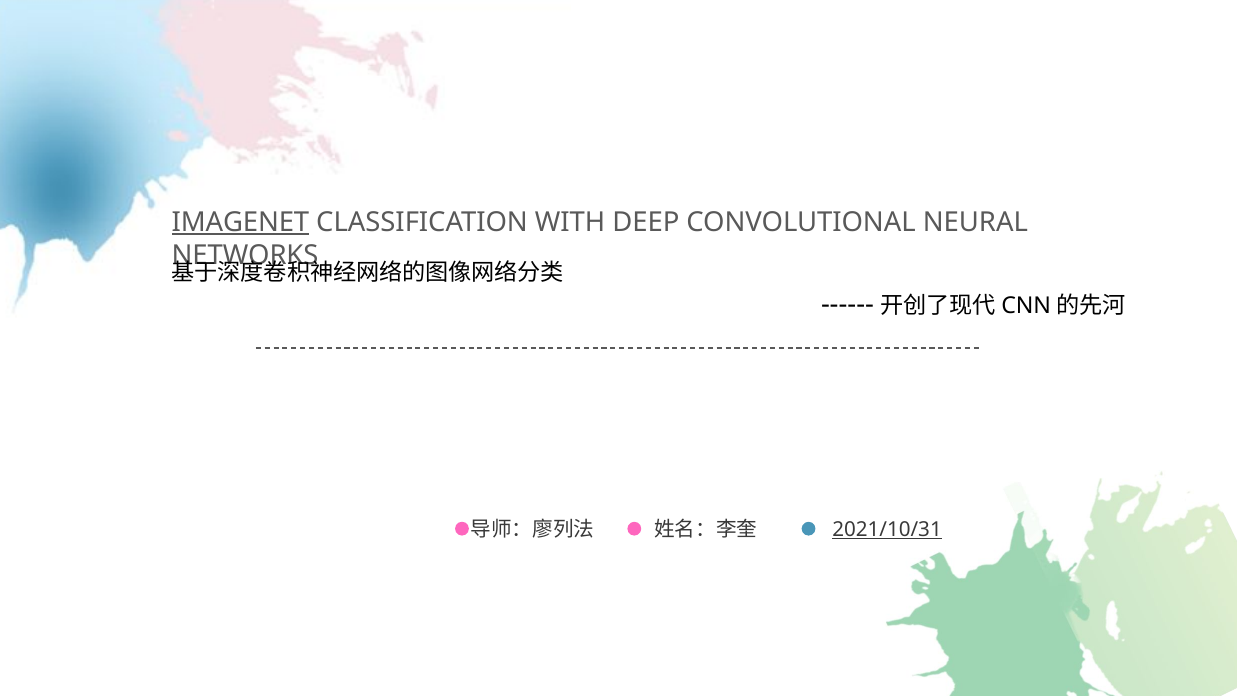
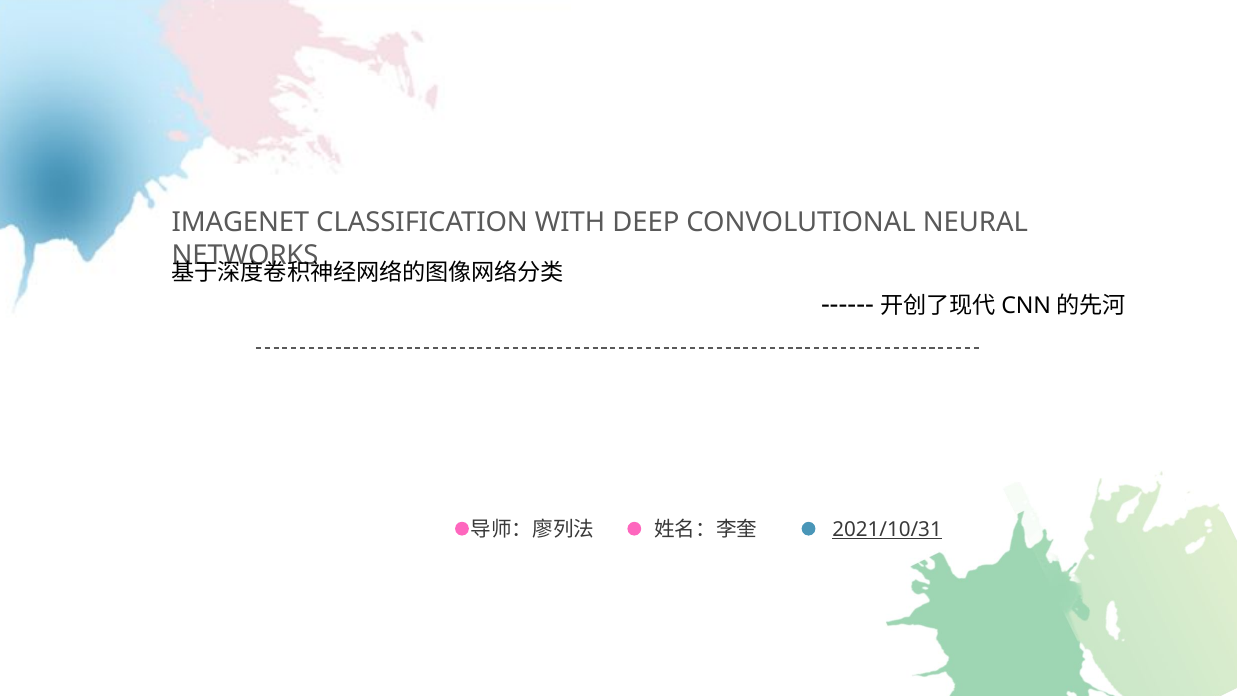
IMAGENET underline: present -> none (240, 222)
